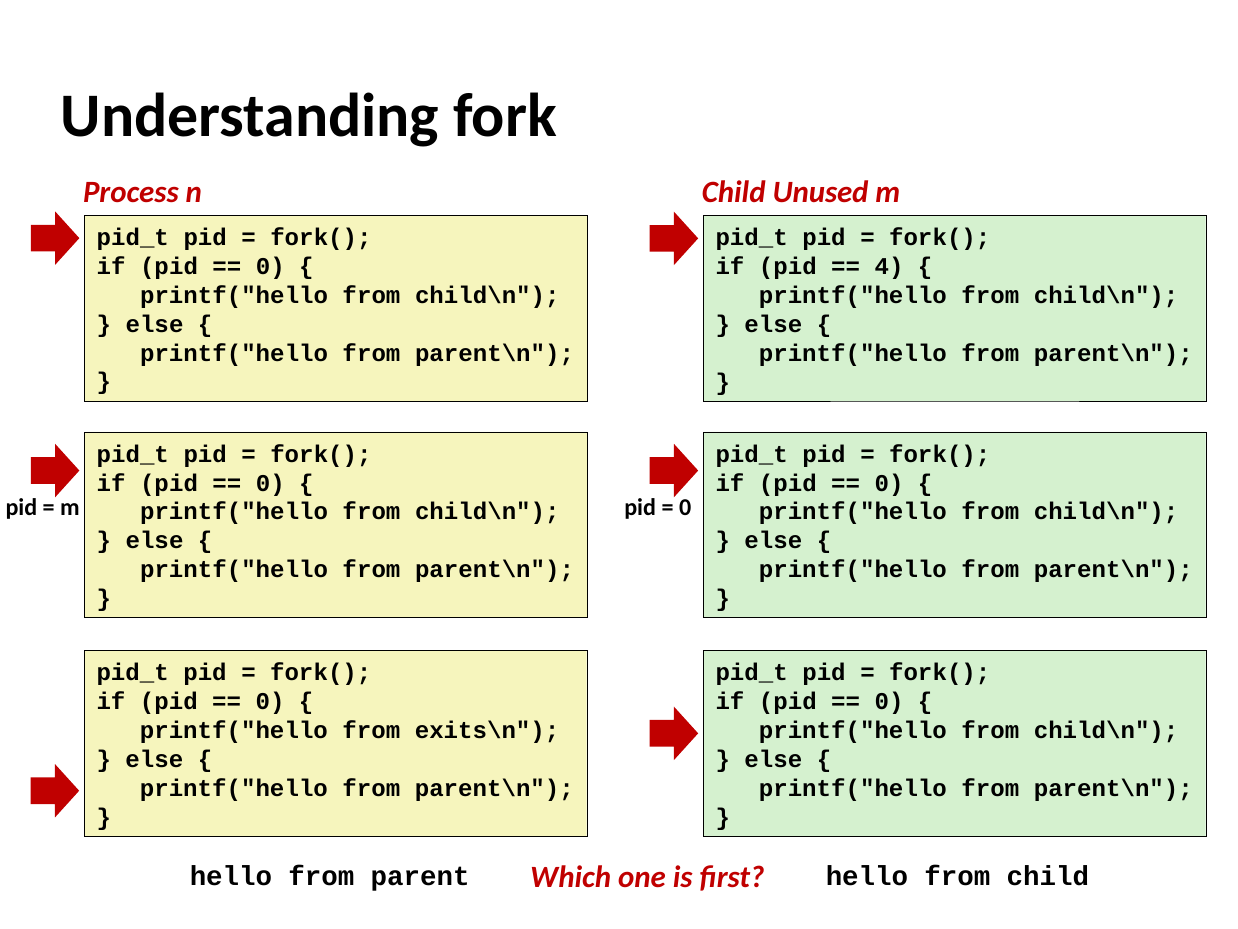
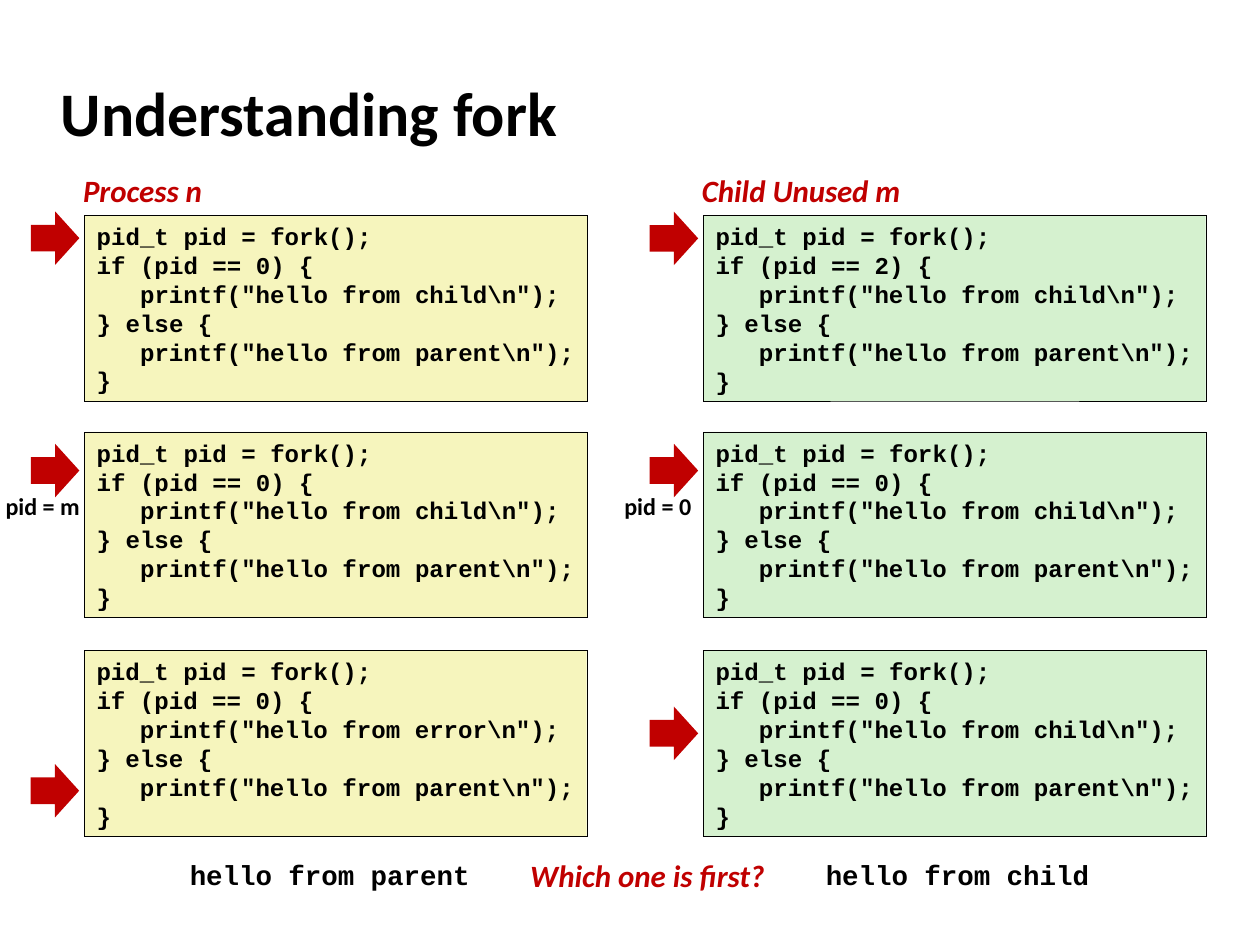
4: 4 -> 2 (889, 266)
exits\n: exits\n -> error\n (487, 730)
